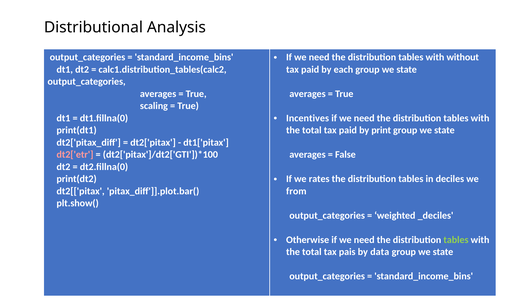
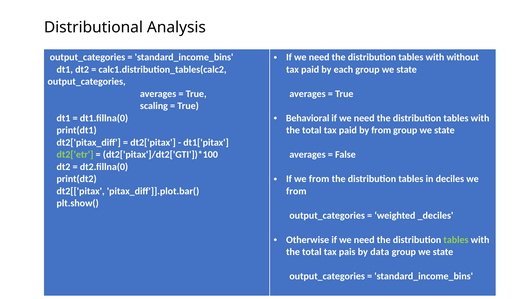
Incentives: Incentives -> Behavioral (308, 118)
by print: print -> from (381, 130)
dt2['etr colour: pink -> light green (75, 155)
If we rates: rates -> from (319, 179)
